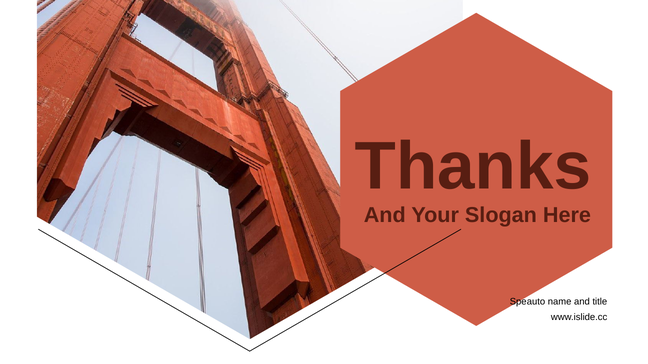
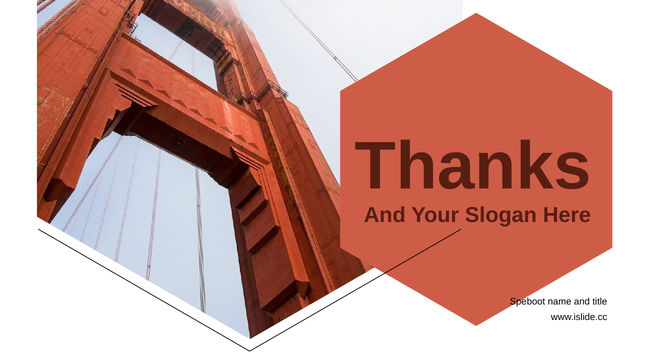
auto: auto -> boot (536, 302)
